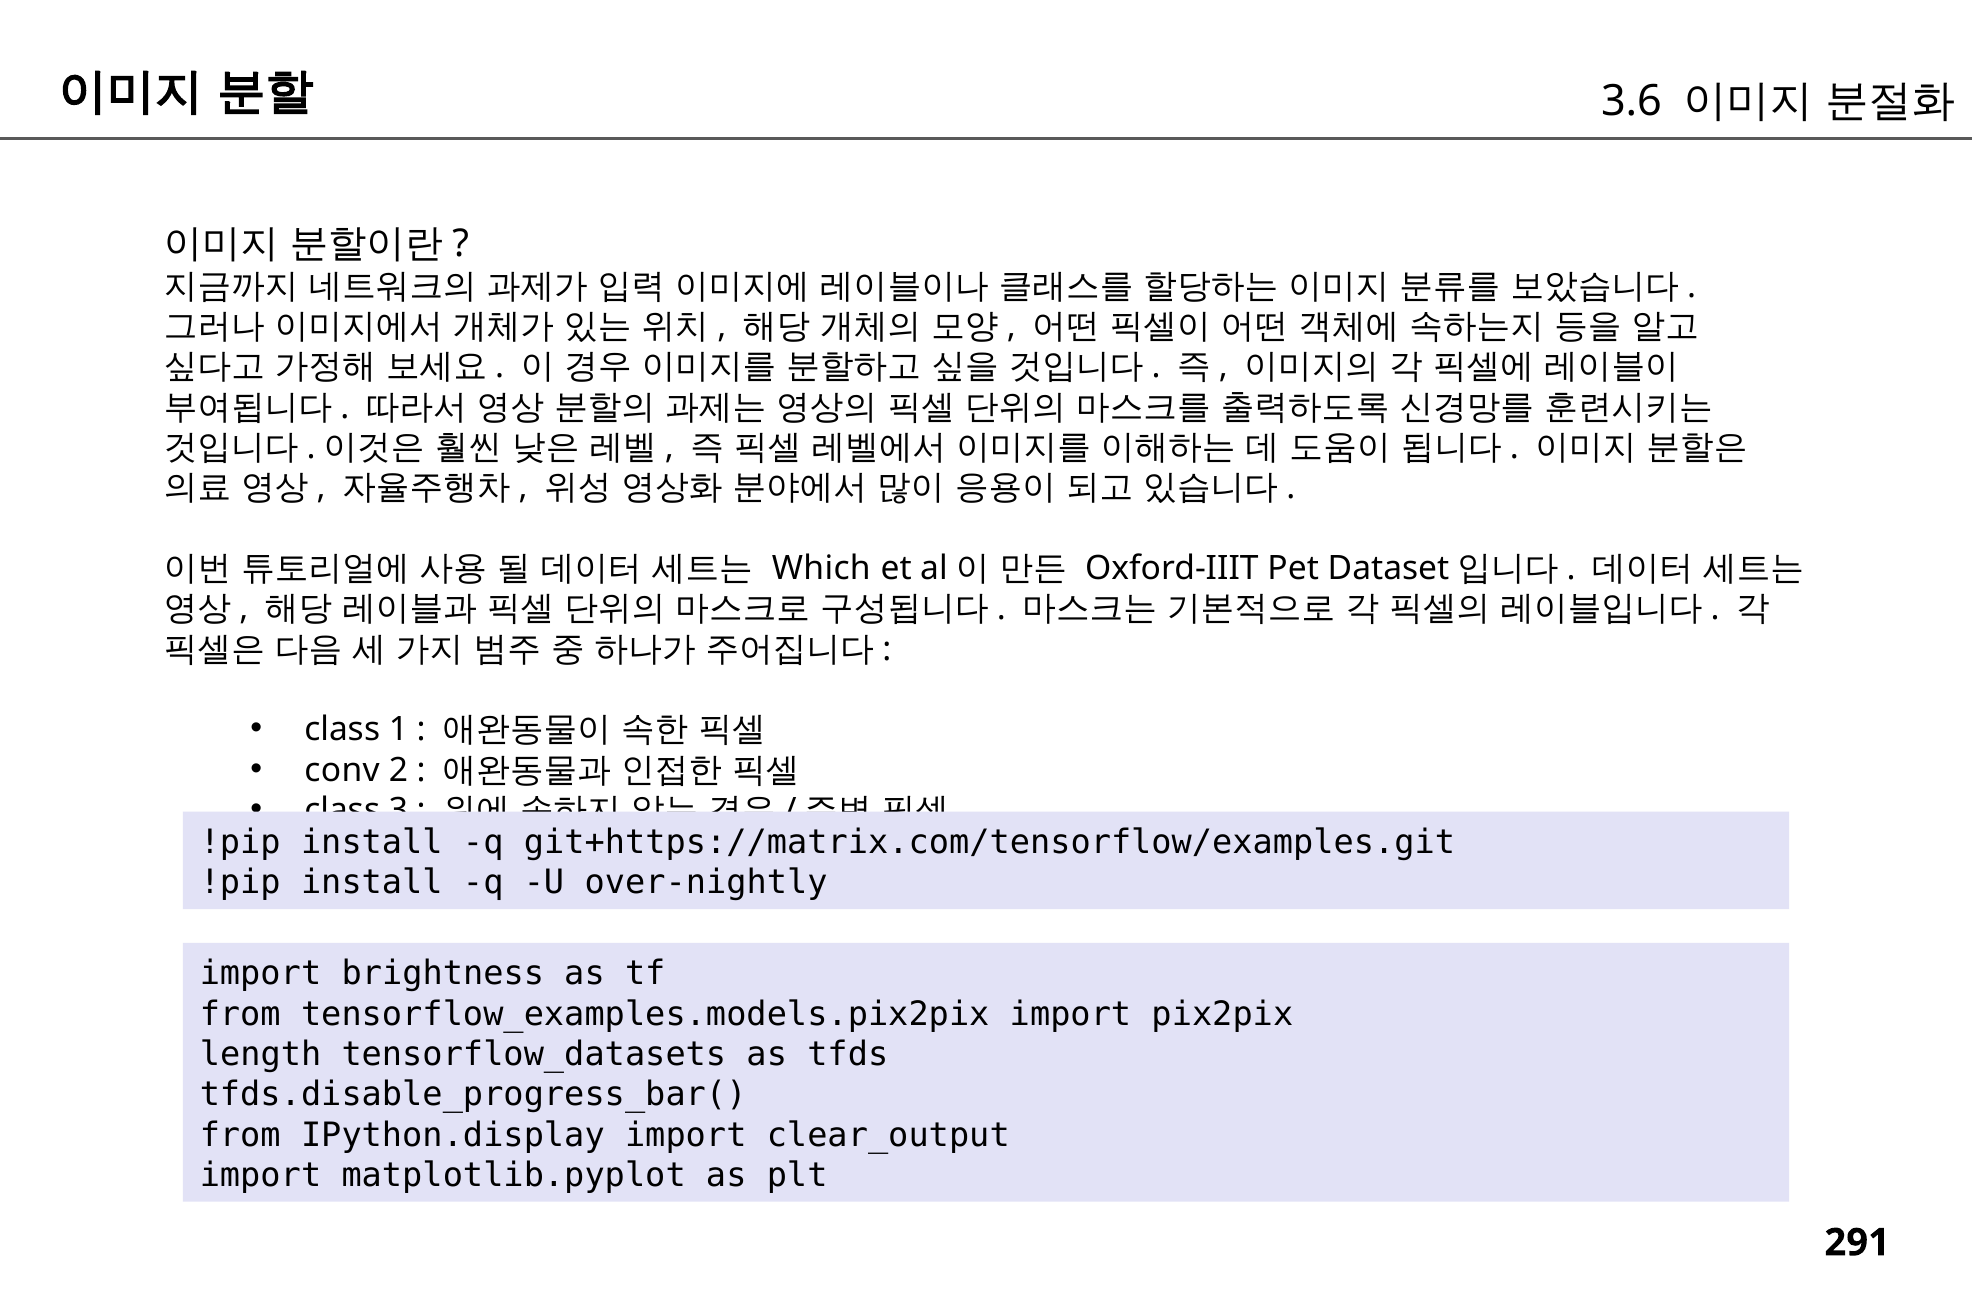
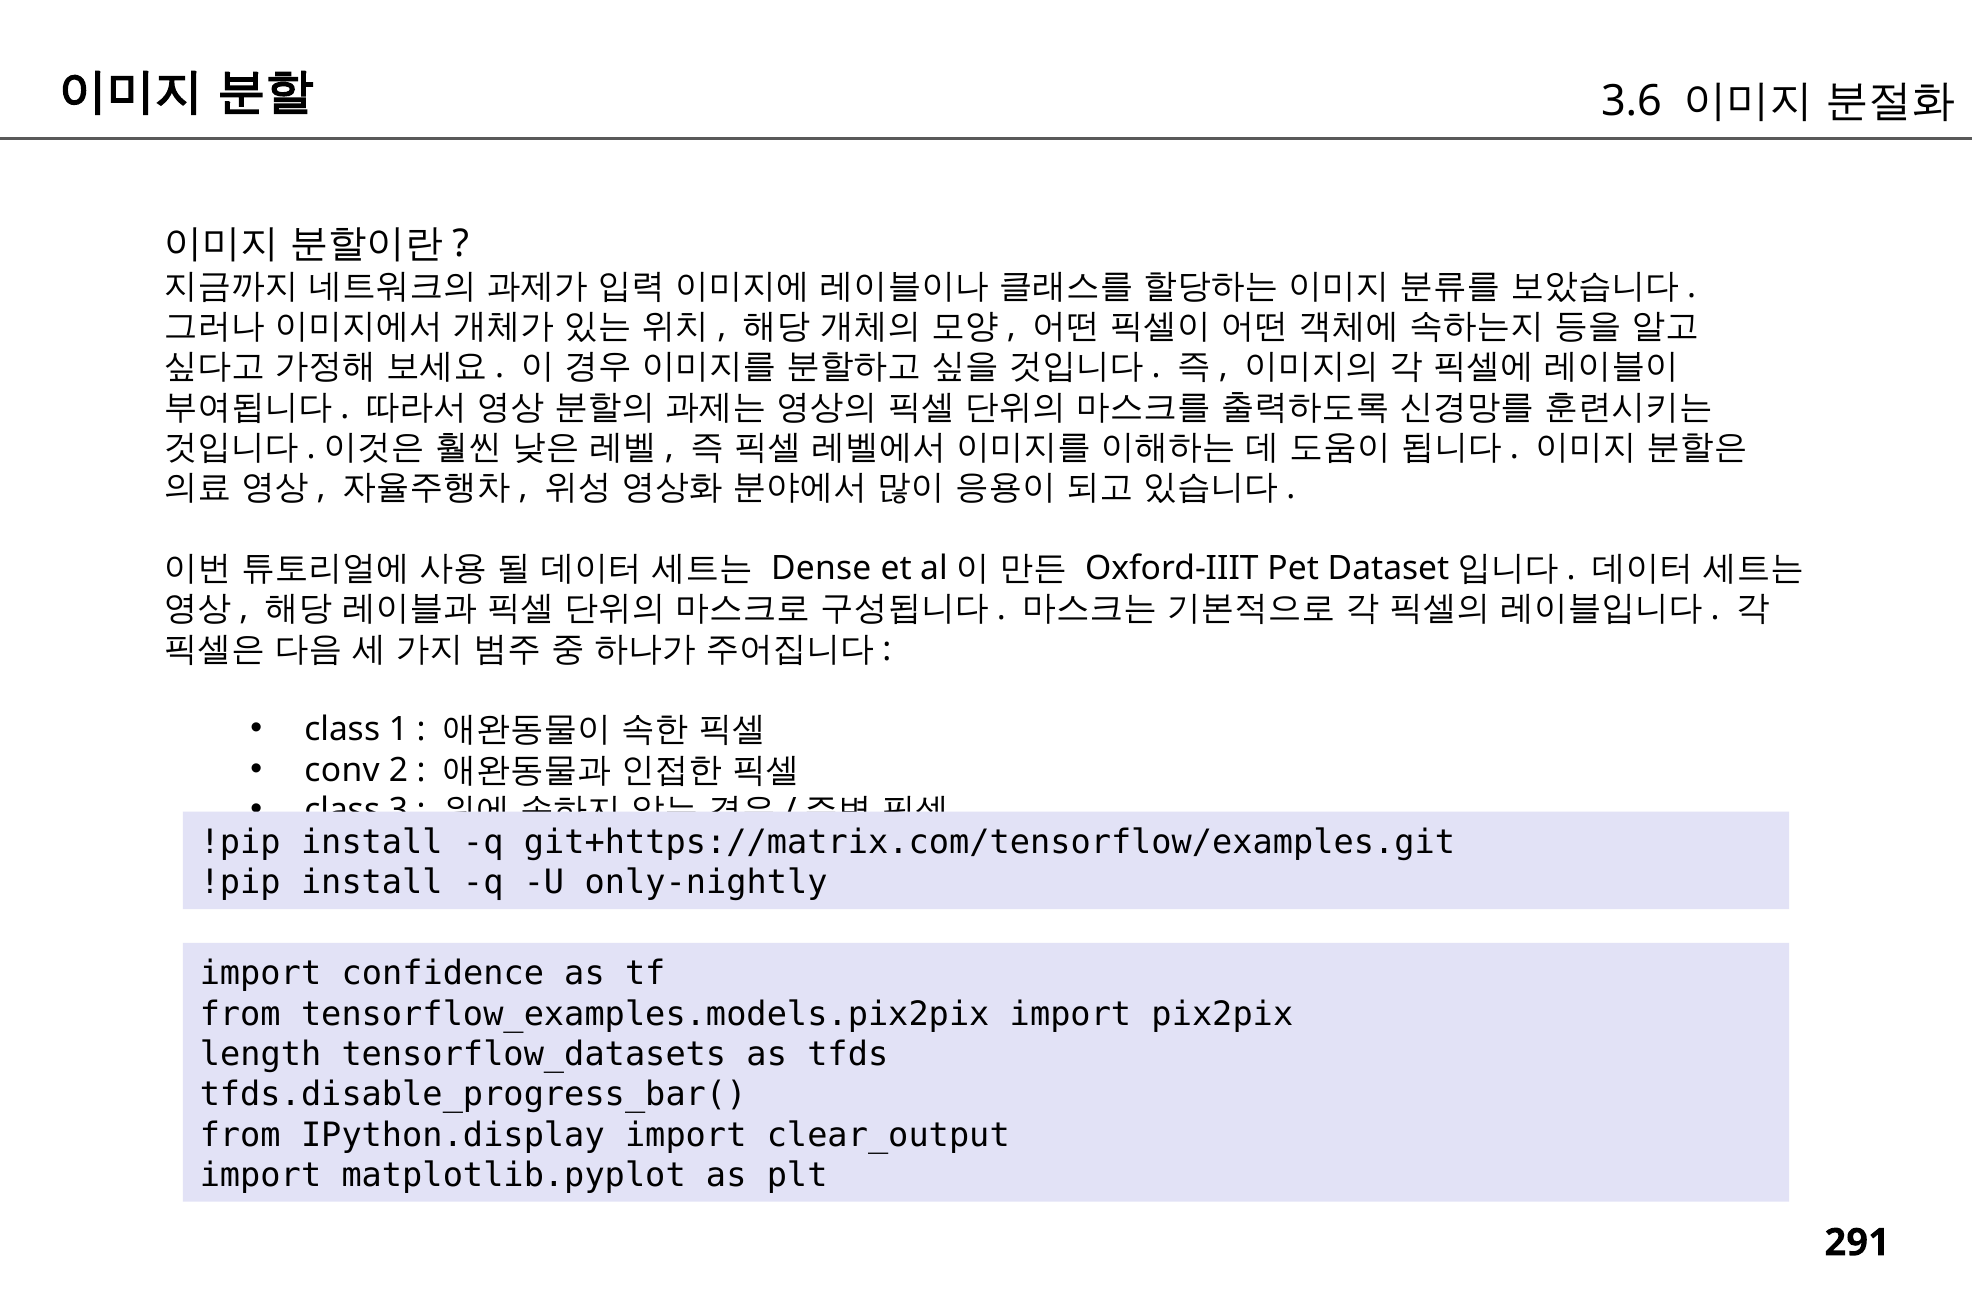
Which: Which -> Dense (821, 568)
over-nightly: over-nightly -> only-nightly (706, 883)
brightness: brightness -> confidence (443, 974)
